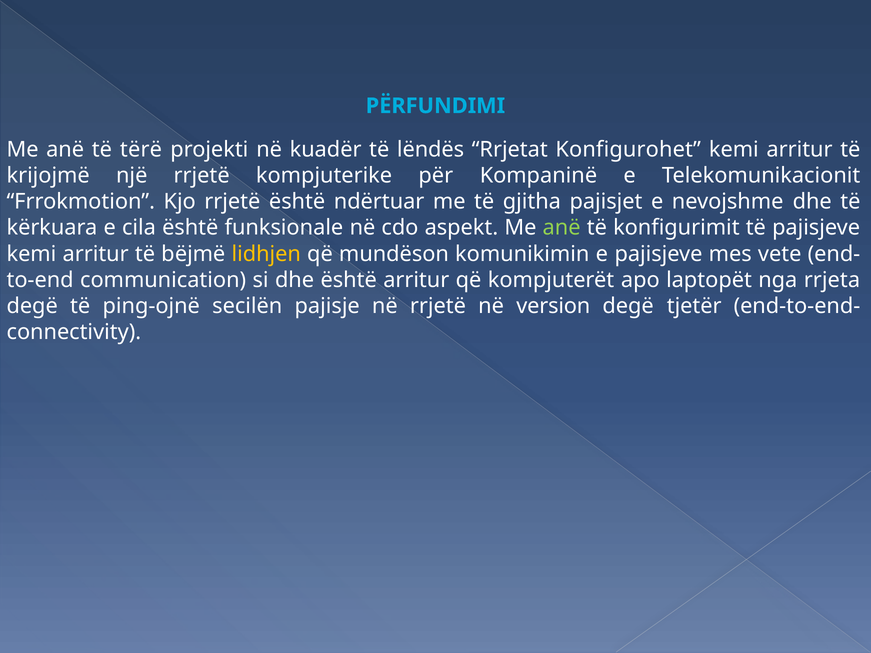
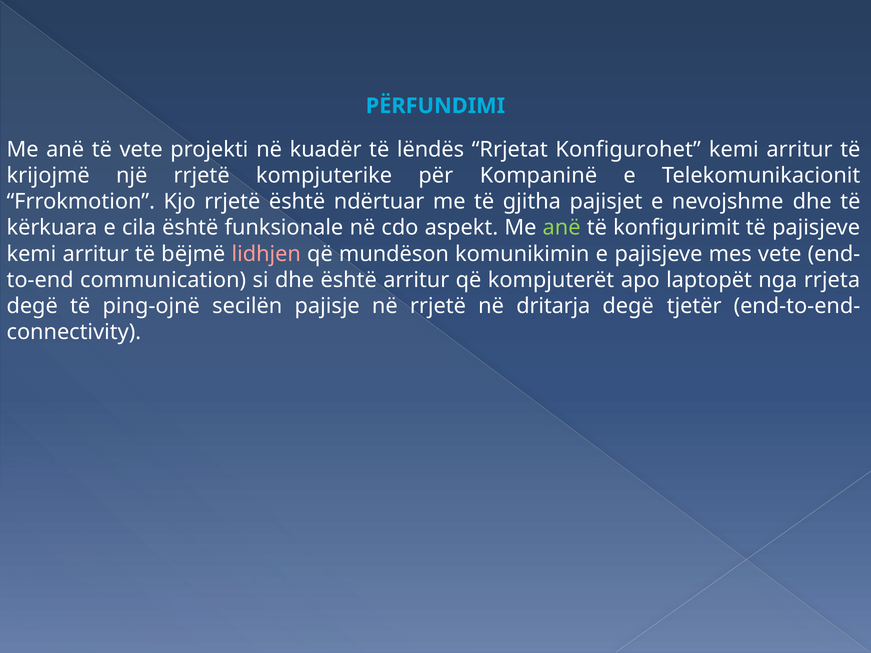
të tërë: tërë -> vete (141, 149)
lidhjen colour: yellow -> pink (266, 254)
version: version -> dritarja (553, 306)
